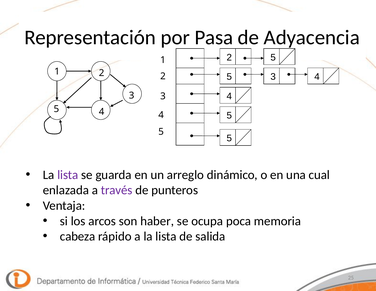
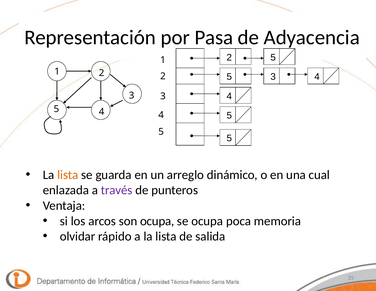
lista colour: purple -> orange (68, 175)
son haber: haber -> ocupa (157, 221)
cabeza: cabeza -> olvidar (78, 236)
